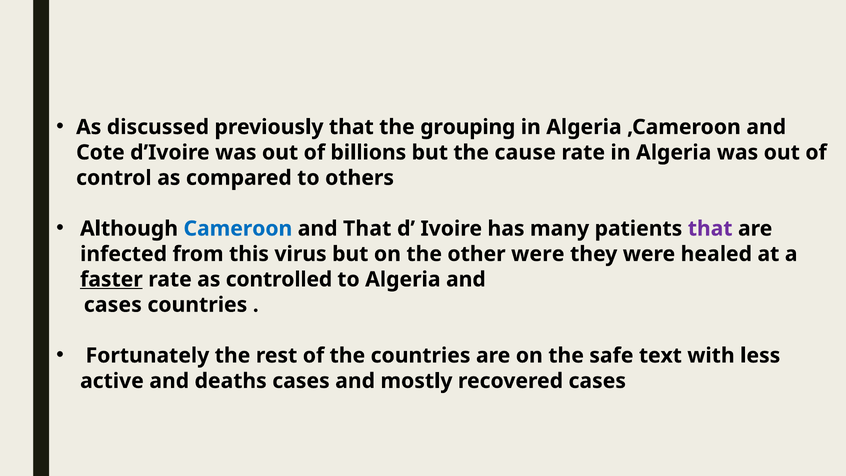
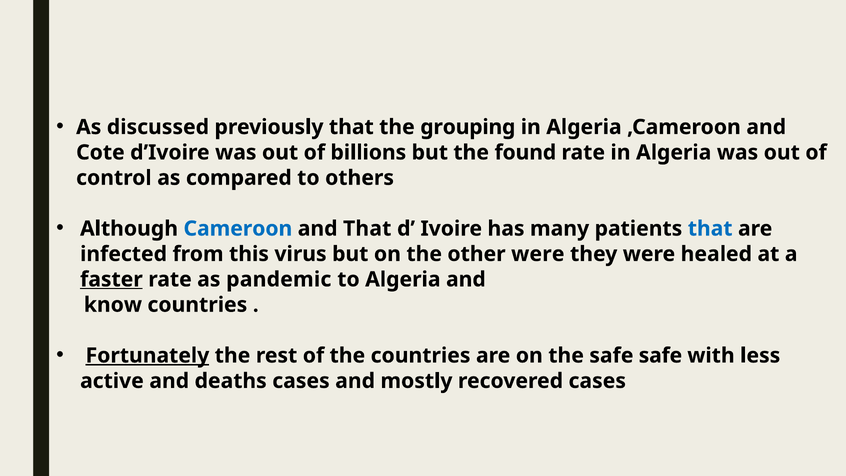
cause: cause -> found (525, 152)
that colour: purple -> blue (710, 229)
controlled: controlled -> pandemic (279, 279)
cases: cases -> know (113, 305)
Fortunately underline: none -> present (147, 355)
safe text: text -> safe (660, 355)
